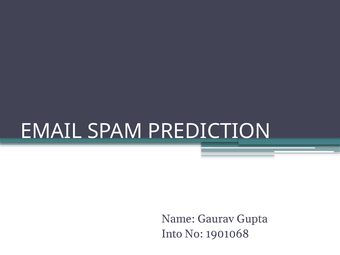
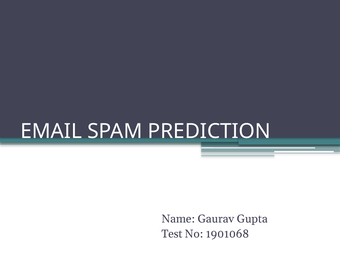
Into: Into -> Test (172, 234)
